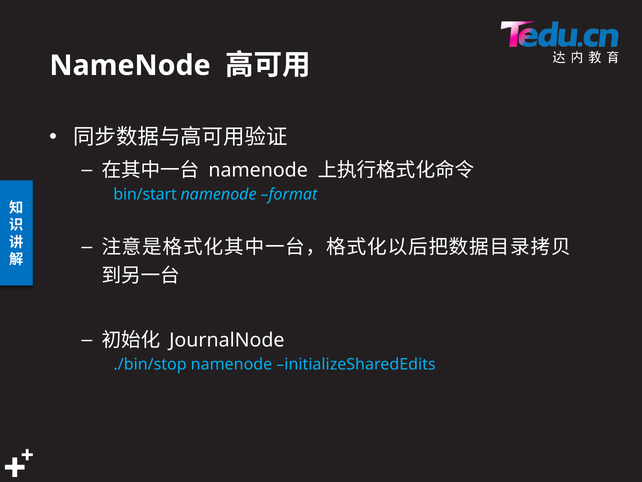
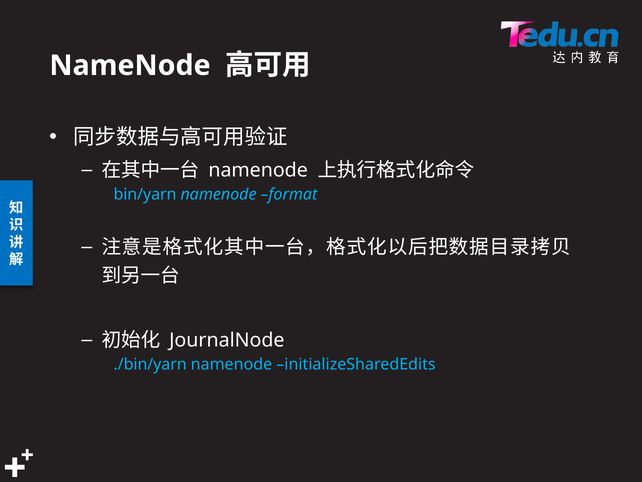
bin/start: bin/start -> bin/yarn (145, 194)
./bin/stop: ./bin/stop -> ./bin/yarn (150, 364)
